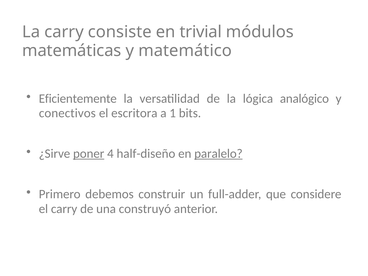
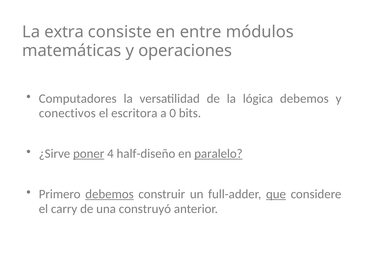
La carry: carry -> extra (64, 32)
trivial: trivial -> entre (201, 32)
matemático: matemático -> operaciones (185, 51)
Eficientemente: Eficientemente -> Computadores (78, 99)
lógica analógico: analógico -> debemos (304, 99)
1: 1 -> 0 (173, 113)
debemos underline: none -> present (109, 194)
que underline: none -> present (276, 194)
